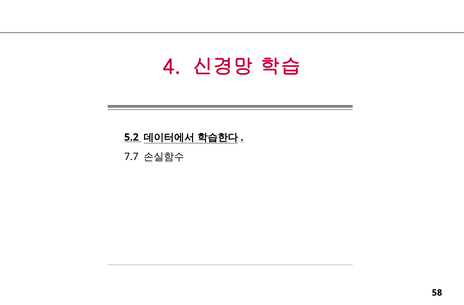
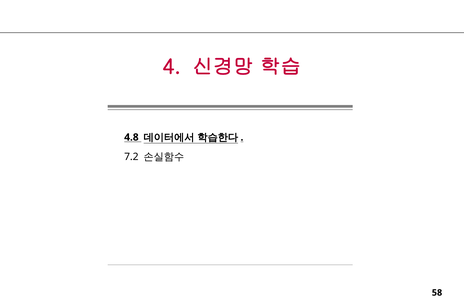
5.2: 5.2 -> 4.8 (131, 137)
7.7: 7.7 -> 7.2 (131, 157)
